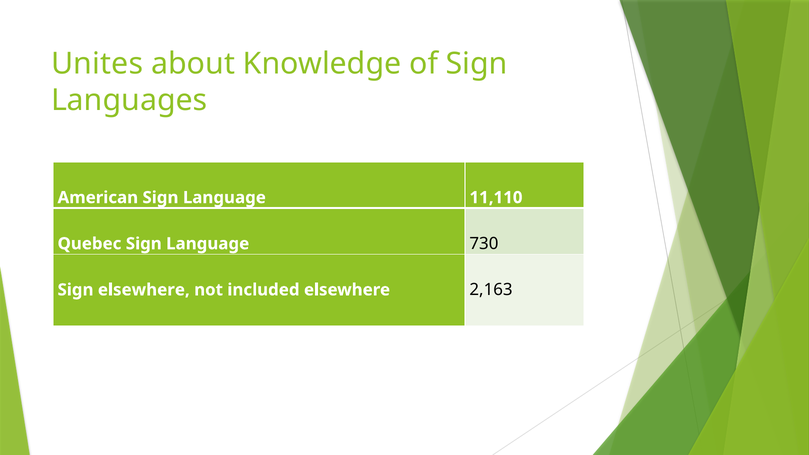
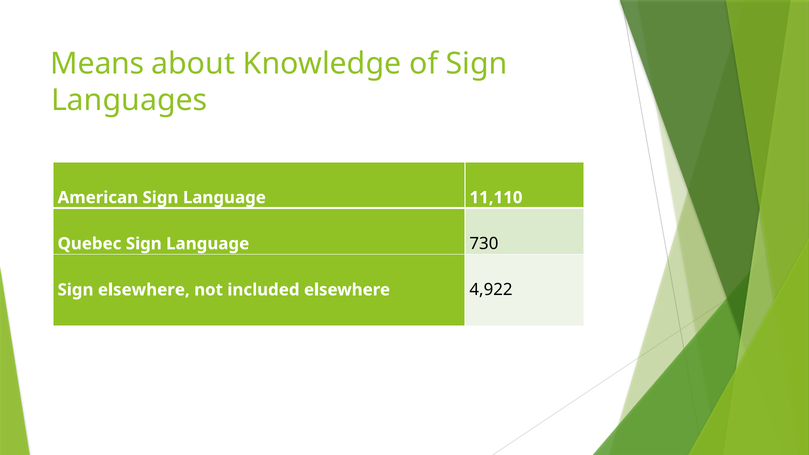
Unites: Unites -> Means (97, 64)
2,163: 2,163 -> 4,922 (491, 290)
